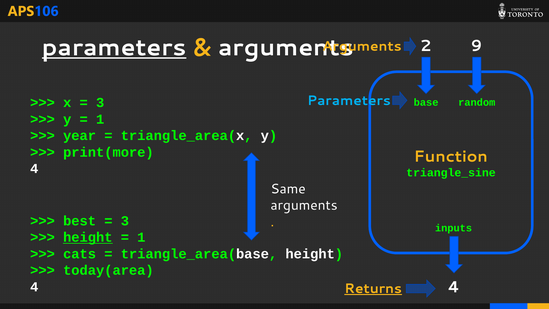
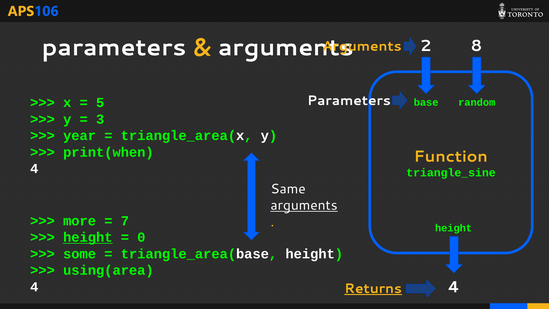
parameters underline: present -> none (114, 48)
9: 9 -> 8 (477, 46)
Parameters colour: light blue -> white (349, 100)
3: 3 -> 5 (100, 103)
1: 1 -> 3 (100, 119)
print(more: print(more -> print(when (108, 152)
arguments underline: none -> present (304, 205)
best: best -> more (80, 221)
3: 3 -> 7 (125, 221)
inputs: inputs -> height (454, 228)
1: 1 -> 0 (141, 237)
cats: cats -> some (80, 254)
today(area: today(area -> using(area (108, 270)
